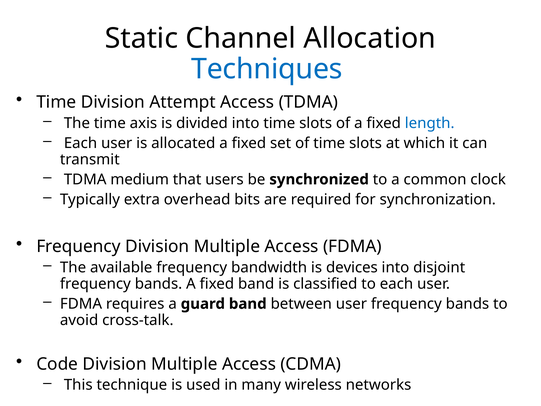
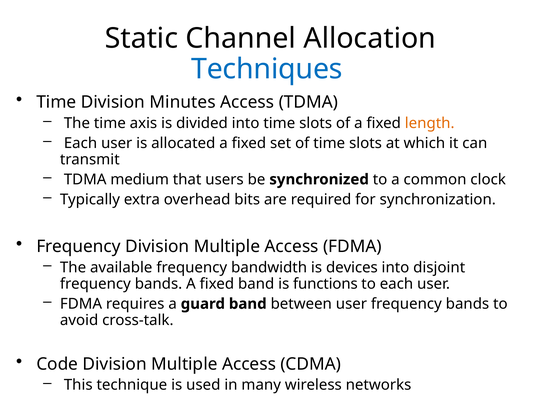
Attempt: Attempt -> Minutes (183, 102)
length colour: blue -> orange (430, 123)
classified: classified -> functions (325, 284)
